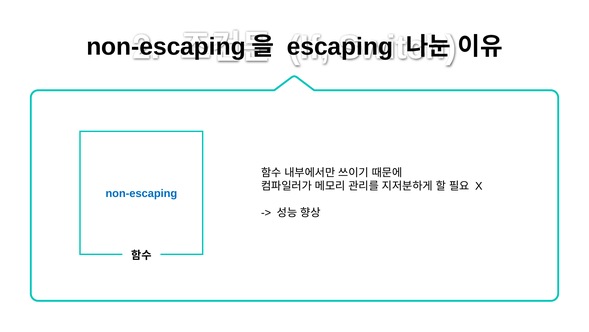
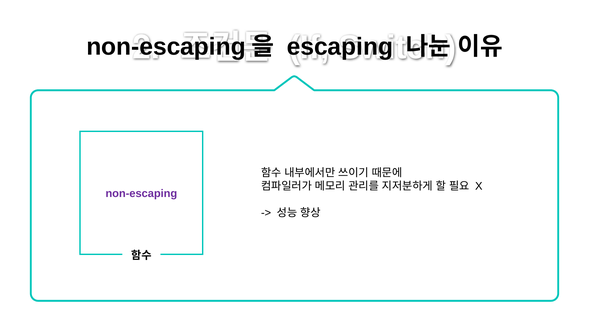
non-escaping colour: blue -> purple (141, 193)
